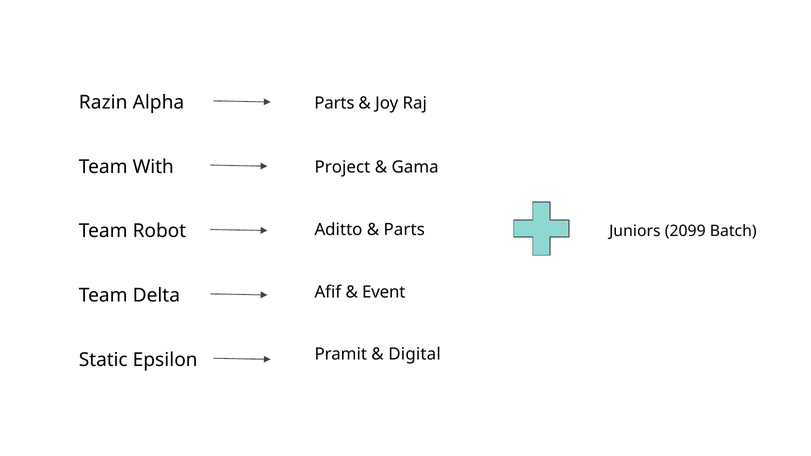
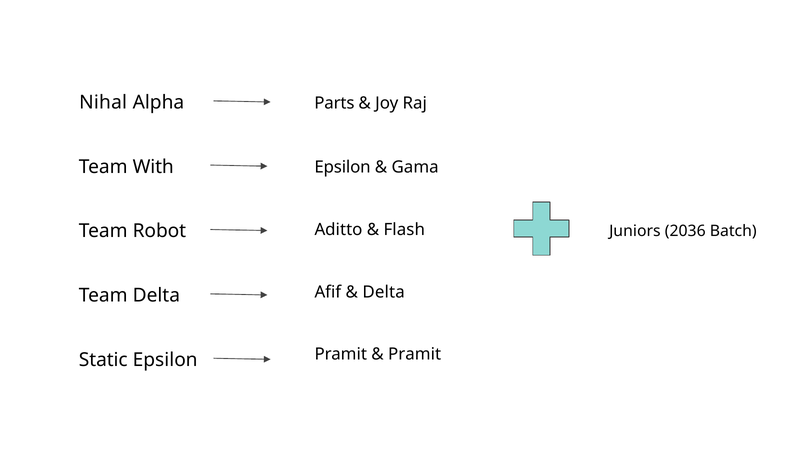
Razin: Razin -> Nihal (103, 102)
Project: Project -> Epsilon (343, 167)
Parts: Parts -> Flash (404, 230)
2099: 2099 -> 2036 (685, 231)
Event: Event -> Delta (384, 292)
Digital: Digital -> Pramit (415, 355)
